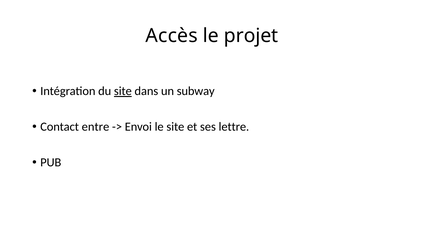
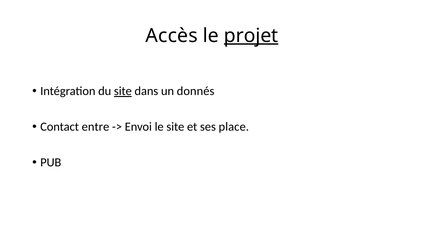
projet underline: none -> present (251, 36)
subway: subway -> donnés (196, 91)
lettre: lettre -> place (234, 127)
